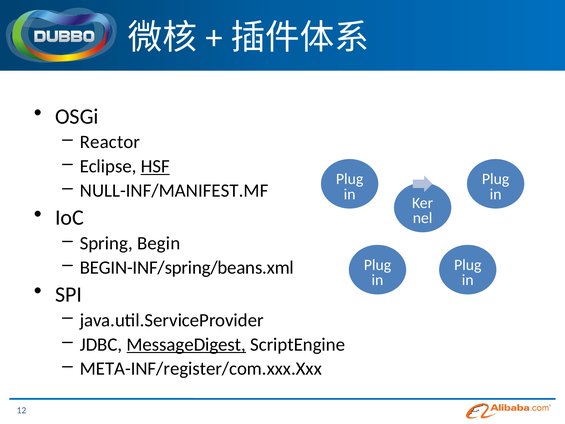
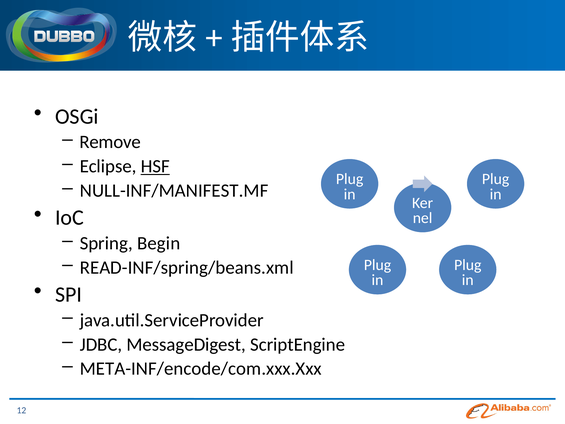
Reactor: Reactor -> Remove (110, 142)
BEGIN-INF/spring/beans.xml: BEGIN-INF/spring/beans.xml -> READ-INF/spring/beans.xml (187, 267)
MessageDigest underline: present -> none (186, 344)
META-INF/register/com.xxx.Xxx: META-INF/register/com.xxx.Xxx -> META-INF/encode/com.xxx.Xxx (201, 369)
